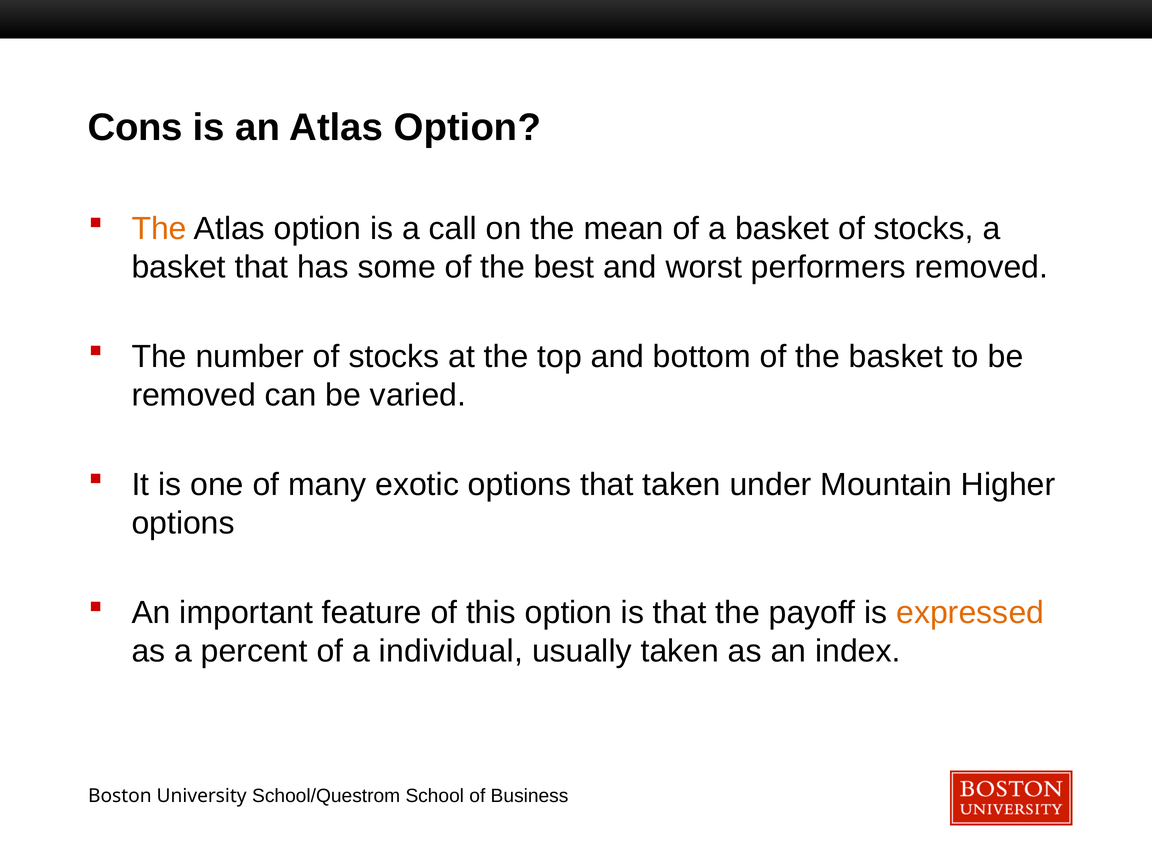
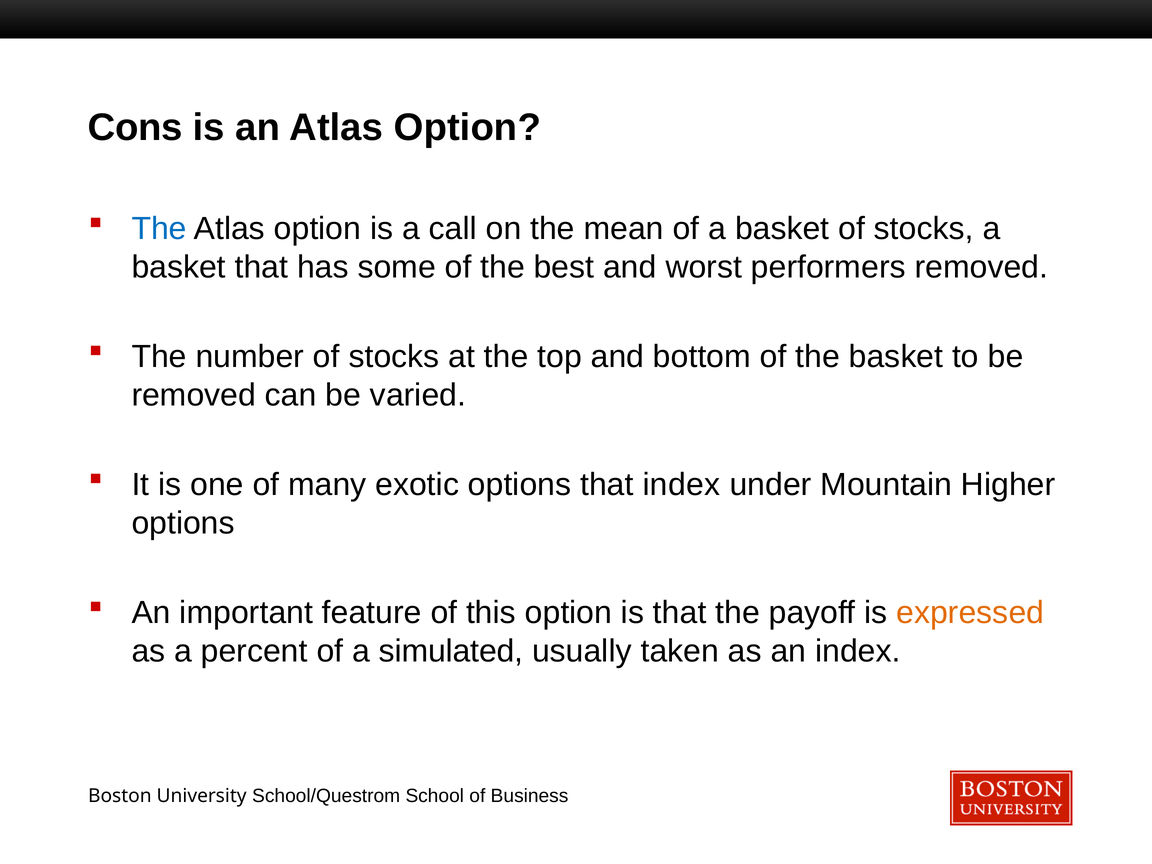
The colour: orange -> blue (159, 229)
that taken: taken -> index (681, 485)
individual: individual -> simulated (451, 651)
